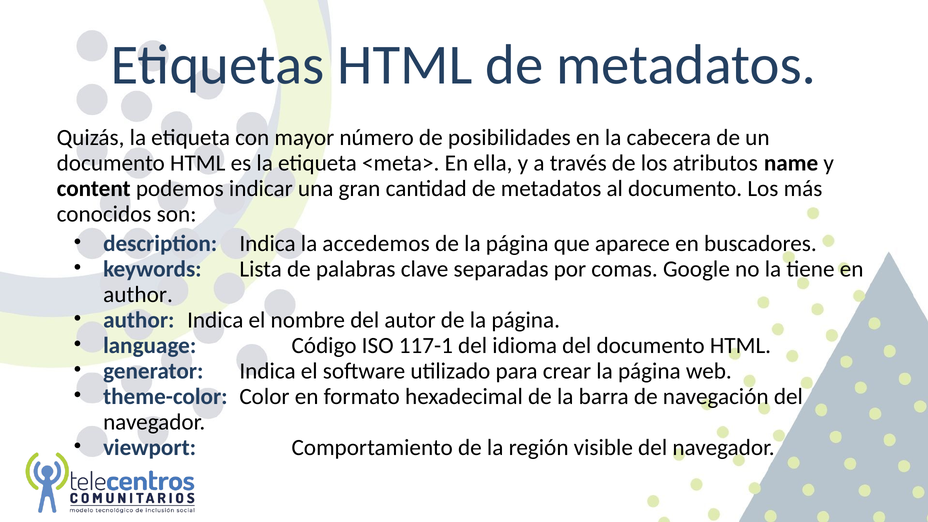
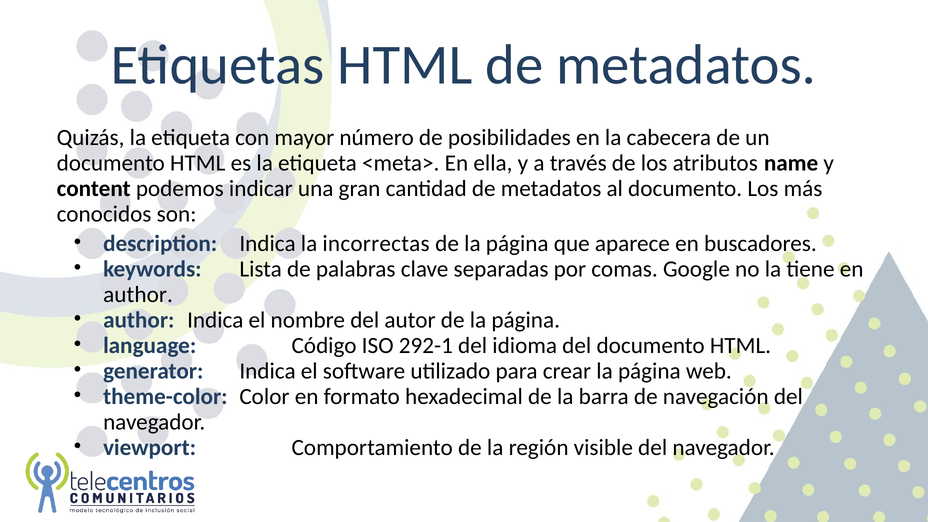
accedemos: accedemos -> incorrectas (376, 244)
117-1: 117-1 -> 292-1 (426, 346)
